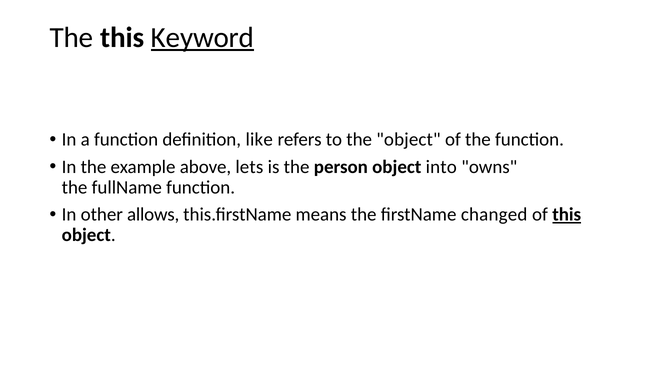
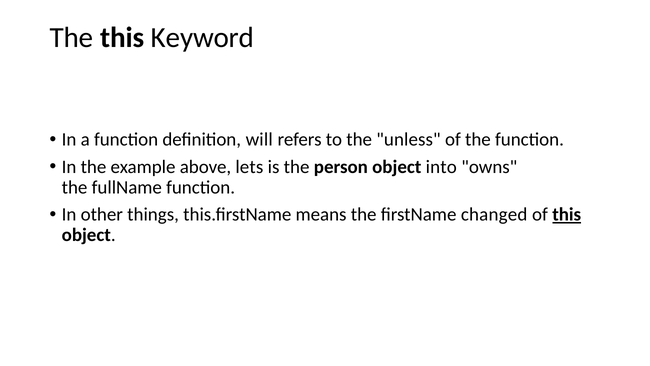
Keyword underline: present -> none (202, 37)
like: like -> will (259, 139)
the object: object -> unless (408, 139)
allows: allows -> things (153, 214)
